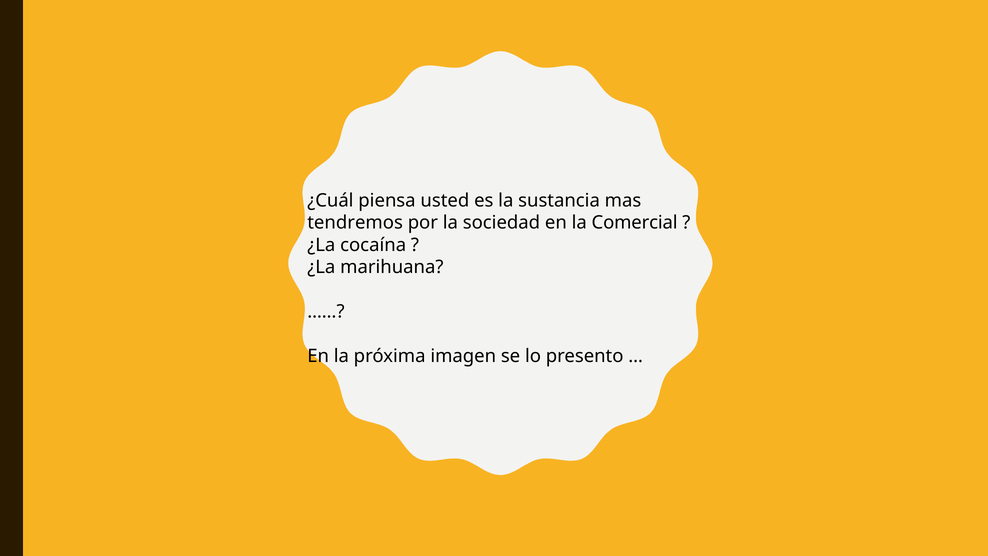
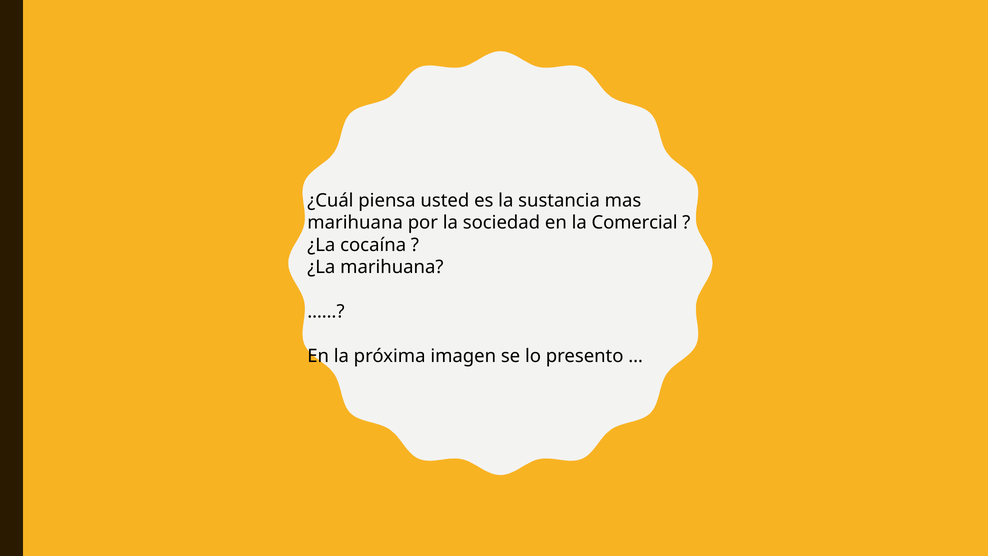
tendremos: tendremos -> marihuana (355, 223)
